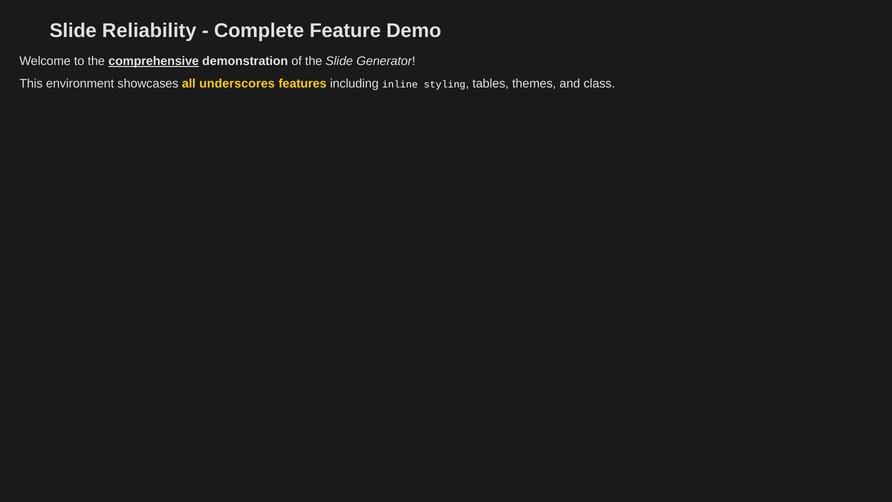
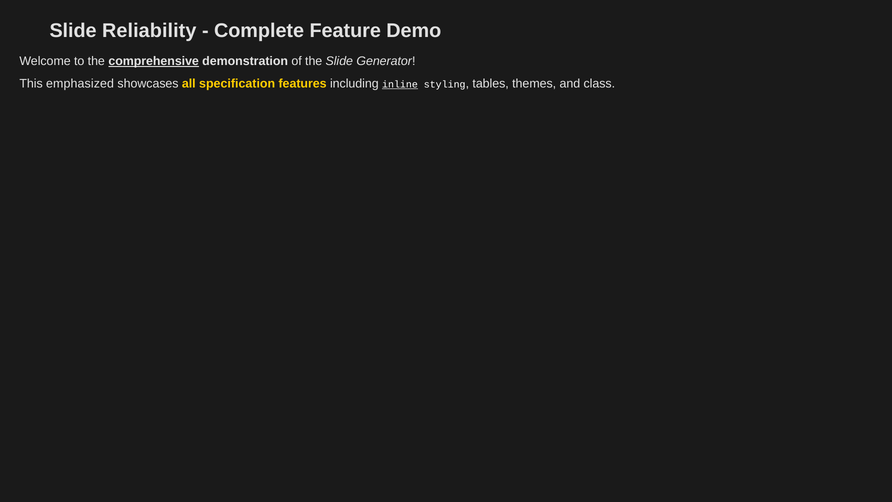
environment: environment -> emphasized (80, 84)
underscores: underscores -> specification (237, 84)
inline underline: none -> present (400, 84)
